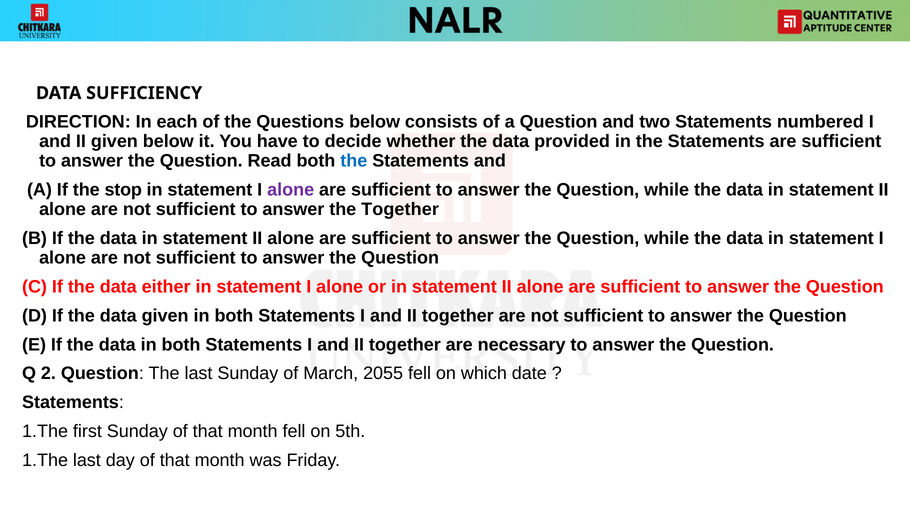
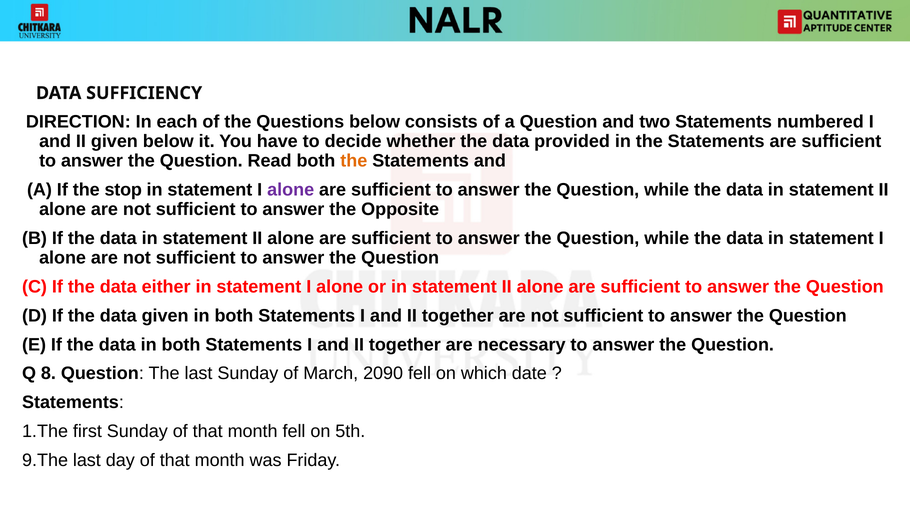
the colour: blue -> orange (354, 161)
the Together: Together -> Opposite (400, 209)
2: 2 -> 8 (48, 373)
2055: 2055 -> 2090 (383, 373)
1.The: 1.The -> 9.The (45, 460)
